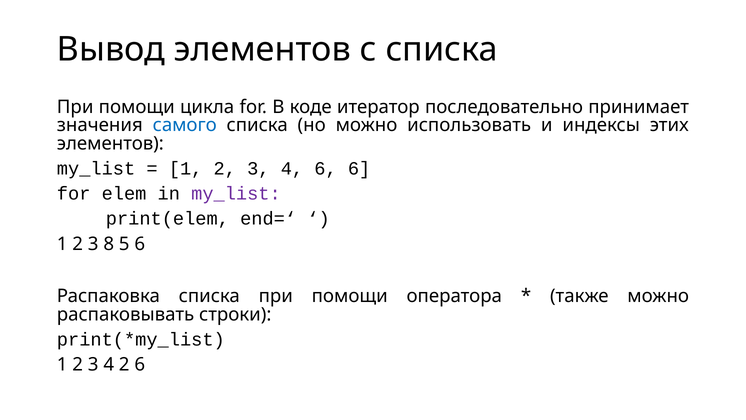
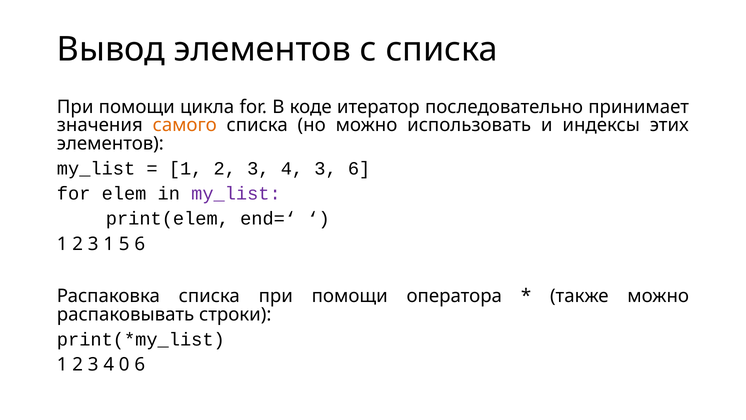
самого colour: blue -> orange (185, 125)
4 6: 6 -> 3 (326, 168)
3 8: 8 -> 1 (109, 244)
4 2: 2 -> 0 (124, 364)
